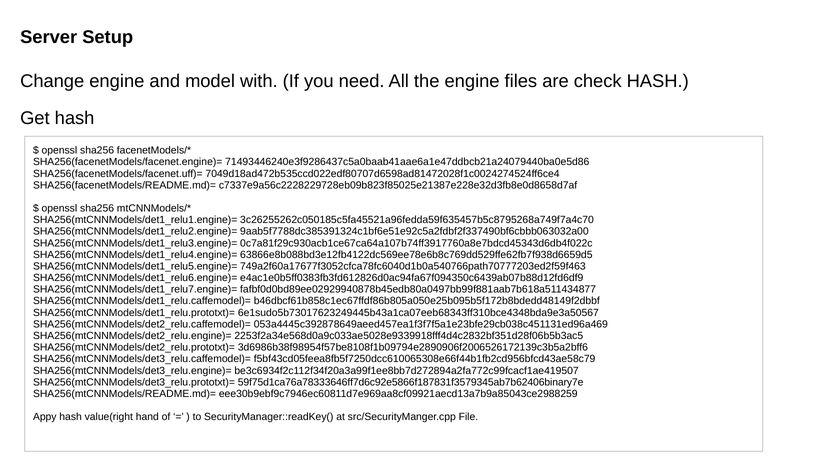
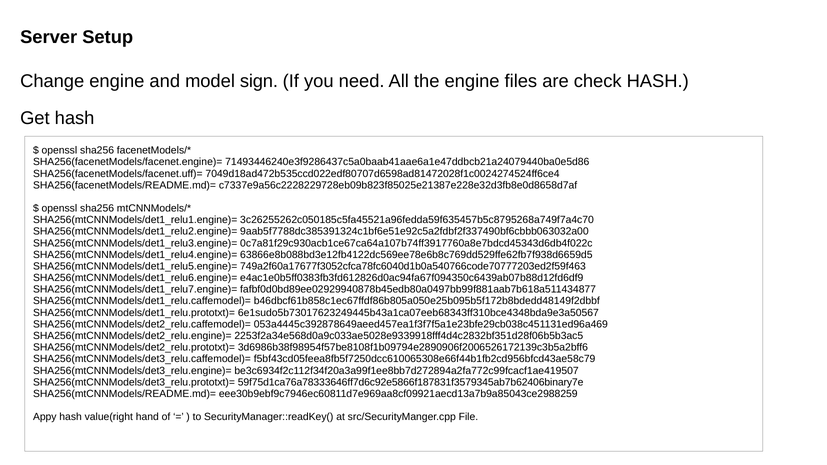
with: with -> sign (259, 81)
749a2f60a17677f3052cfca78fc6040d1b0a540766path70777203ed2f59f463: 749a2f60a17677f3052cfca78fc6040d1b0a540766path70777203ed2f59f463 -> 749a2f60a17677f3052cfca78fc6040d1b0a540766code70777203ed2f59f463 (413, 266)
